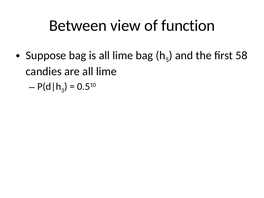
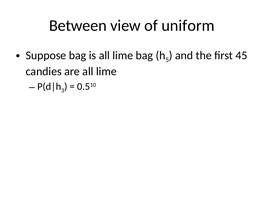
function: function -> uniform (188, 26)
58: 58 -> 45 (241, 55)
